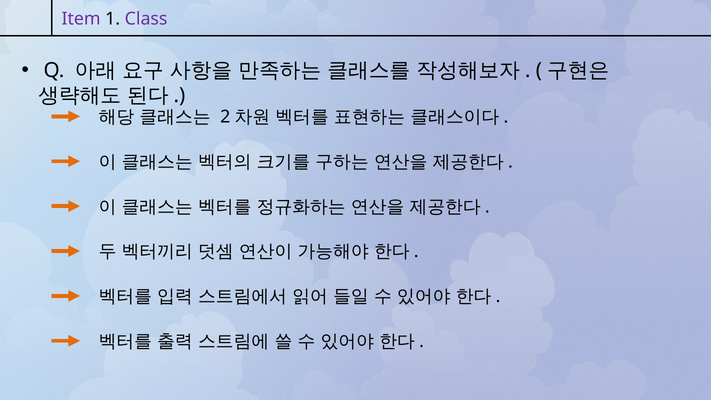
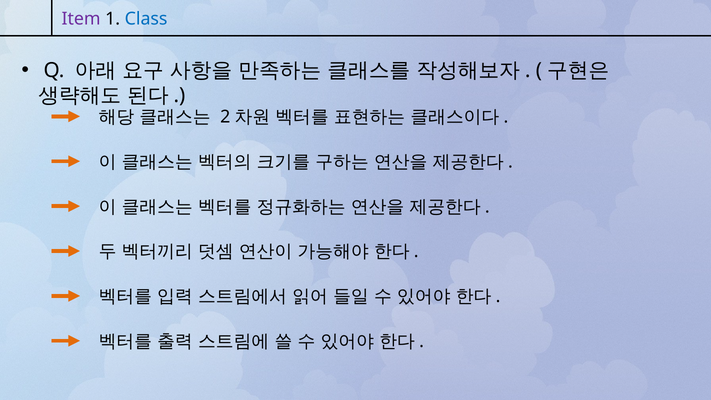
Class colour: purple -> blue (146, 19)
